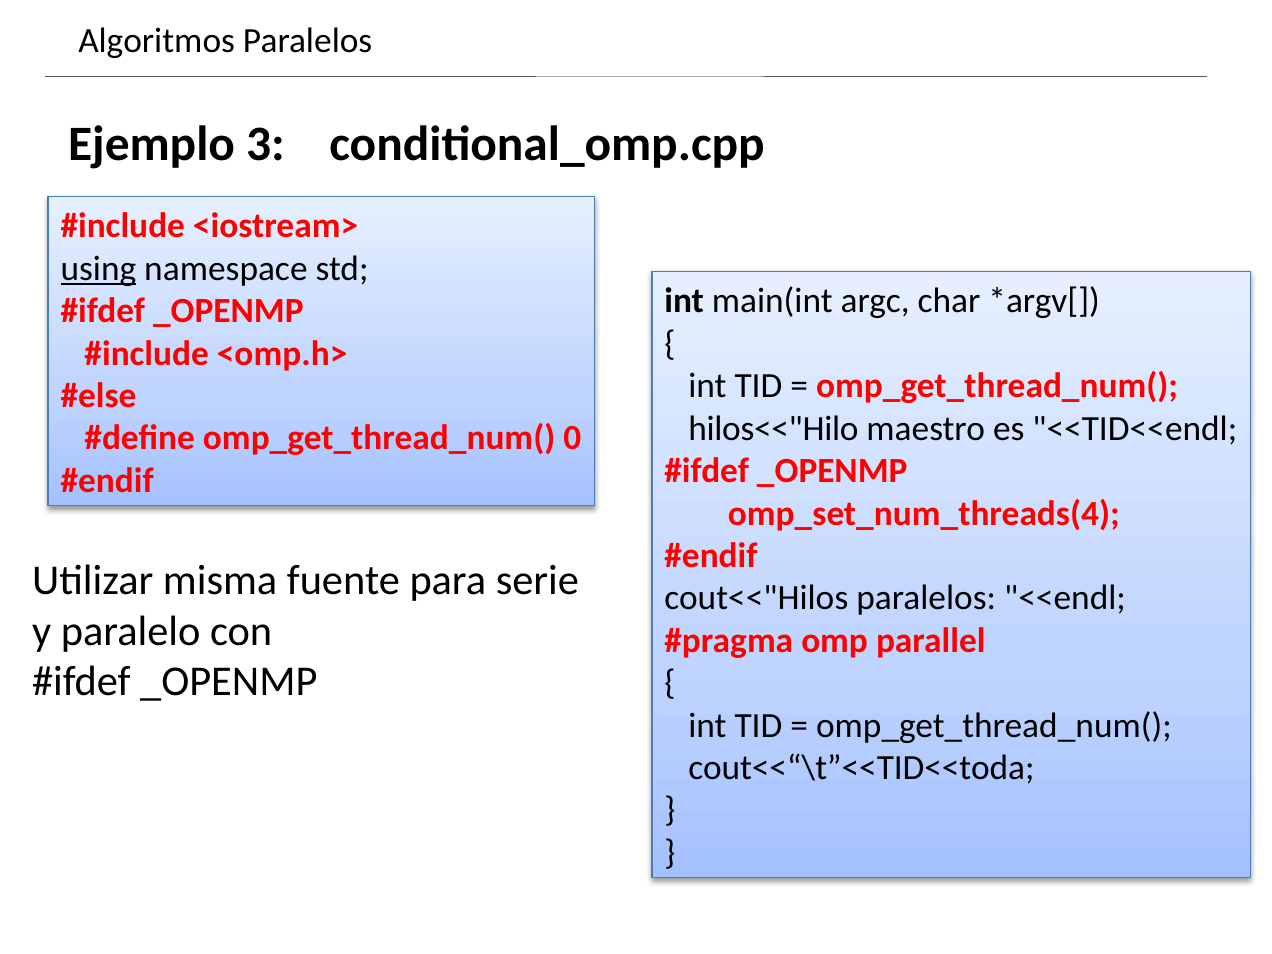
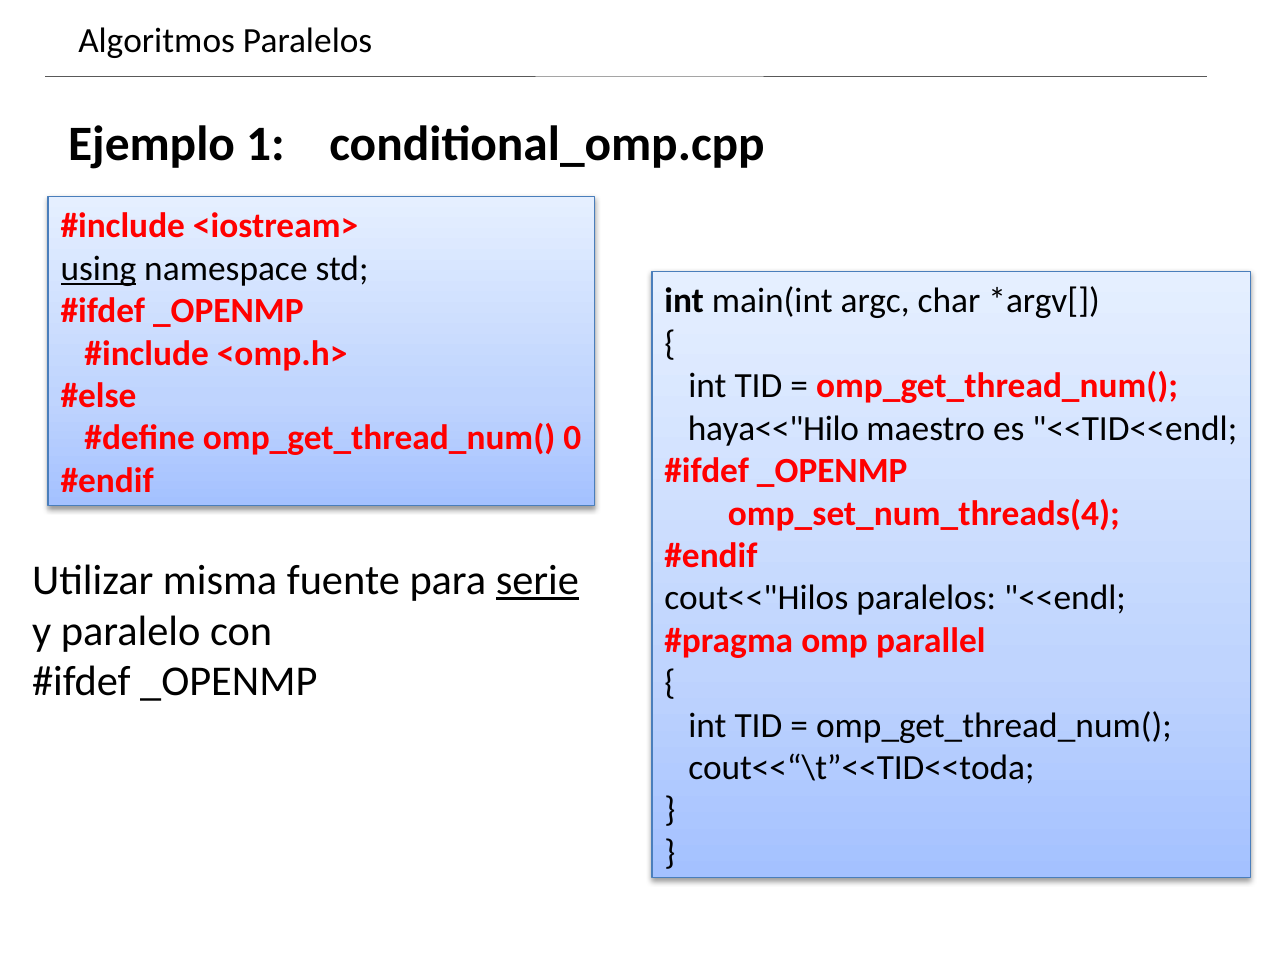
3: 3 -> 1 (265, 144)
hilos<<"Hilo: hilos<<"Hilo -> haya<<"Hilo (773, 429)
serie underline: none -> present (537, 580)
